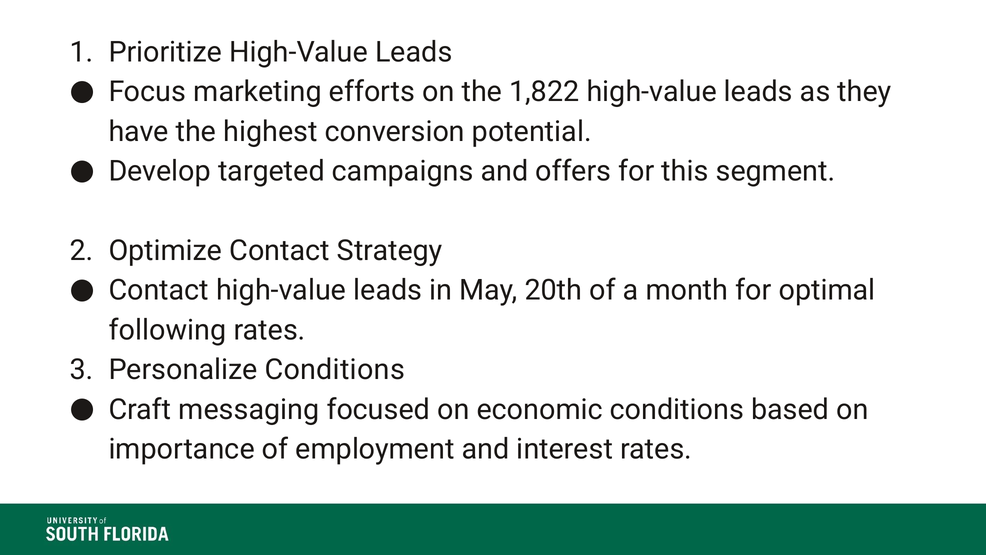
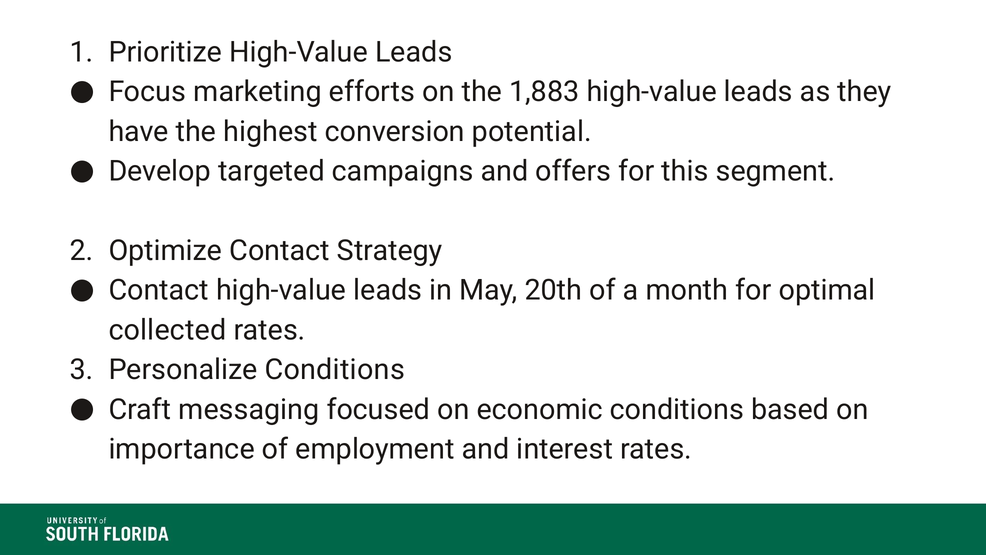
1,822: 1,822 -> 1,883 (544, 92)
following: following -> collected (167, 330)
